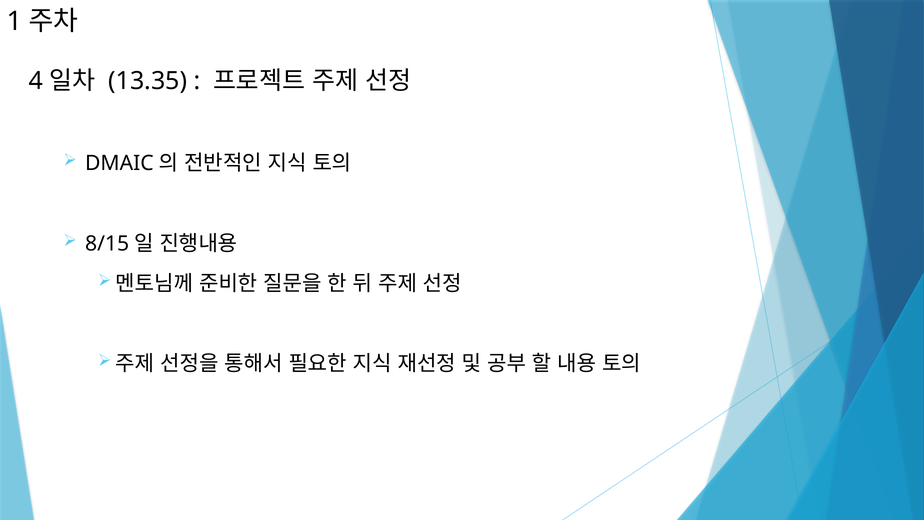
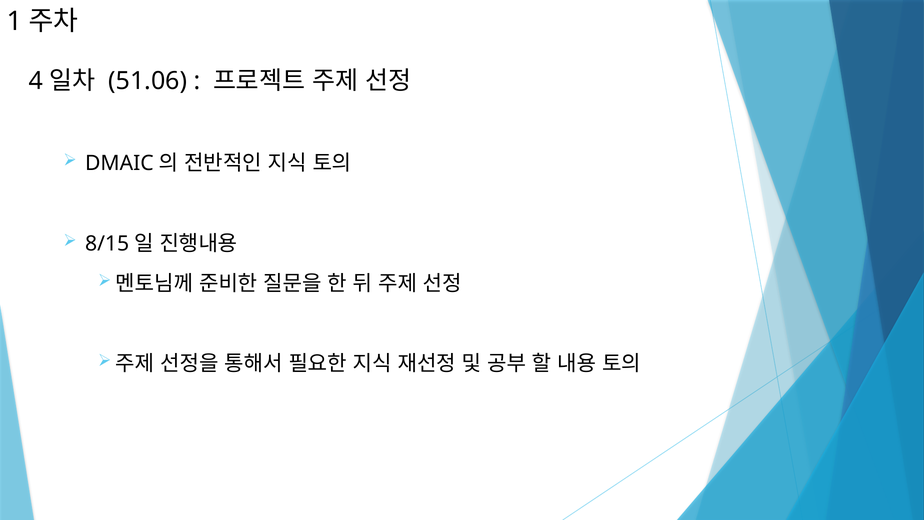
13.35: 13.35 -> 51.06 (148, 81)
